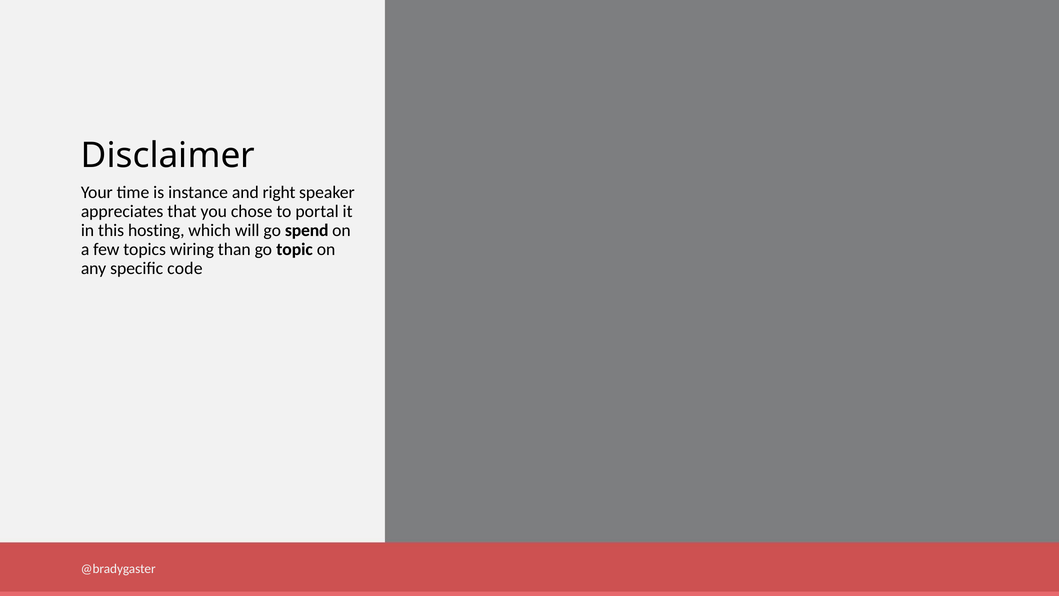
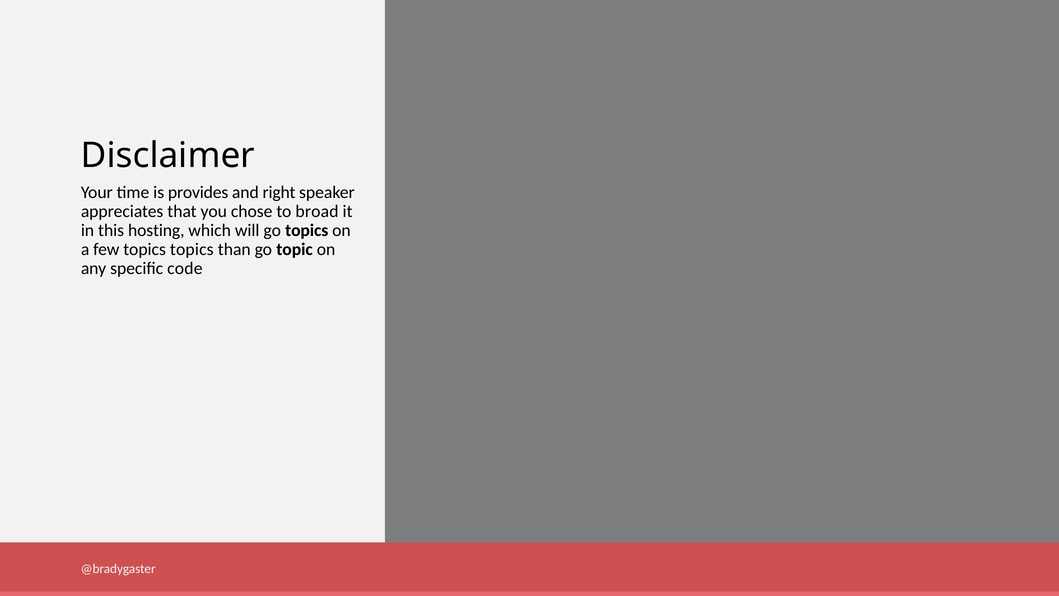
instance: instance -> provides (198, 192)
portal: portal -> broad (317, 211)
go spend: spend -> topics (307, 230)
topics wiring: wiring -> topics (192, 249)
